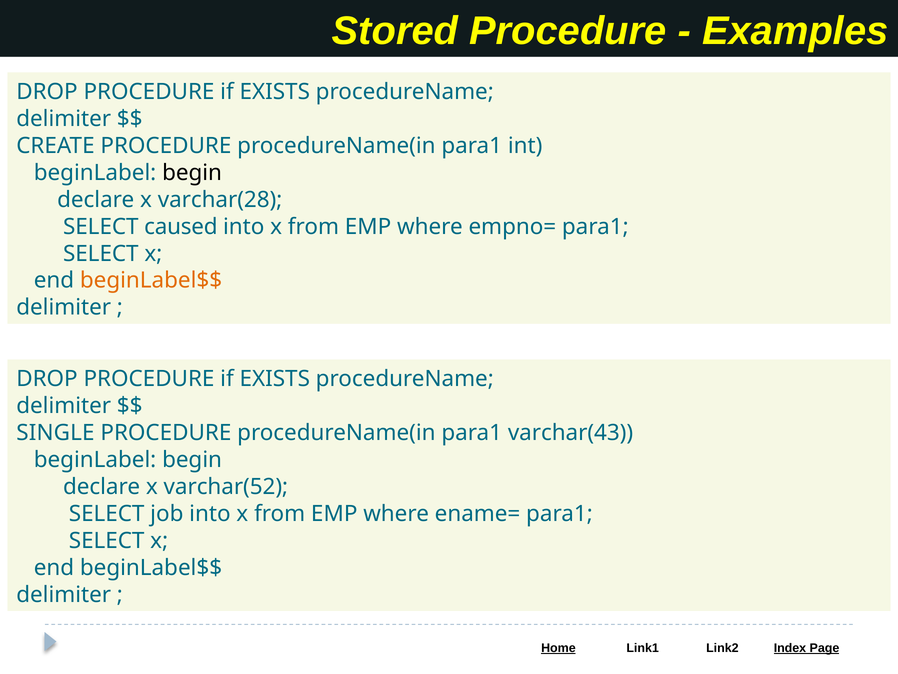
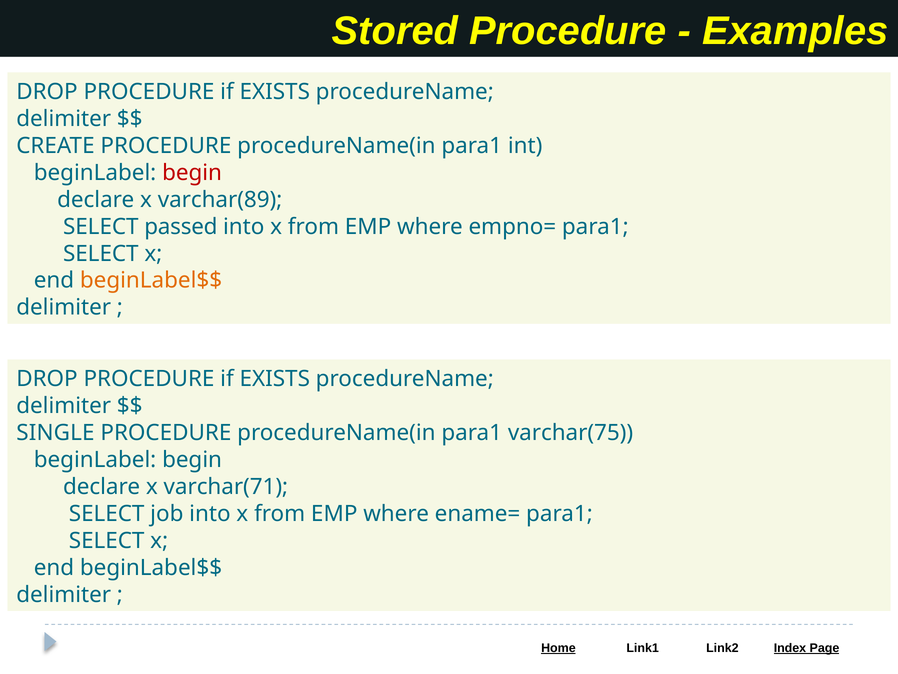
begin colour: black -> red (192, 173)
varchar(28: varchar(28 -> varchar(89 (220, 200)
caused: caused -> passed (181, 226)
varchar(43: varchar(43 -> varchar(75 (570, 433)
varchar(52: varchar(52 -> varchar(71 (226, 486)
